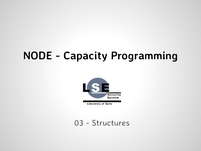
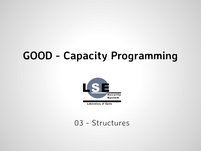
NODE: NODE -> GOOD (38, 56)
